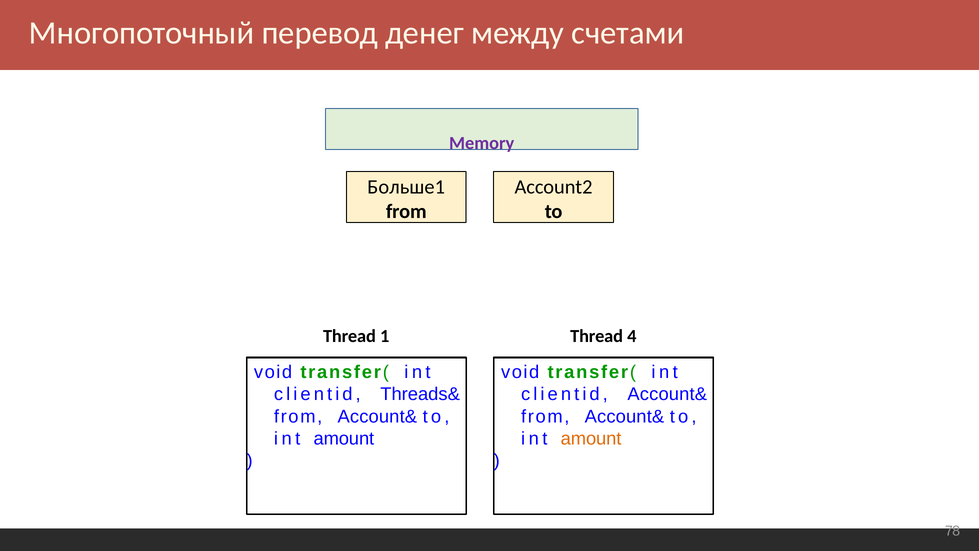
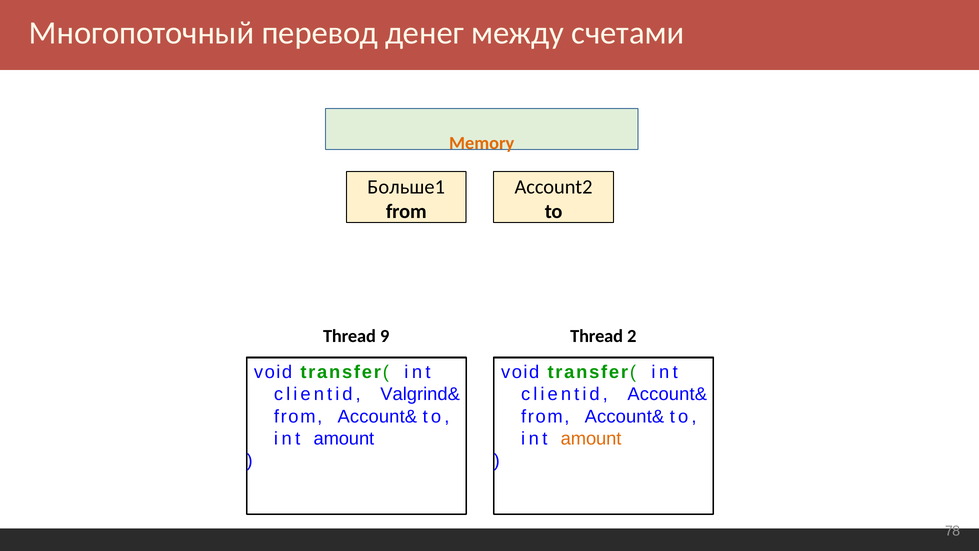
Memory colour: purple -> orange (482, 143)
1: 1 -> 9 (385, 336)
4: 4 -> 2 (632, 336)
Threads&: Threads& -> Valgrind& (420, 394)
